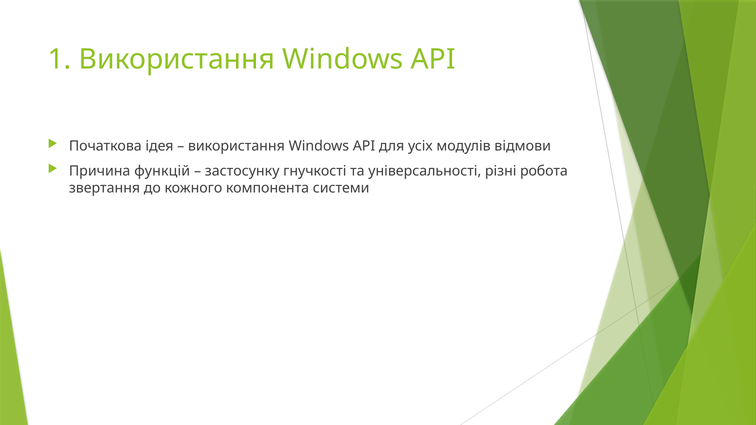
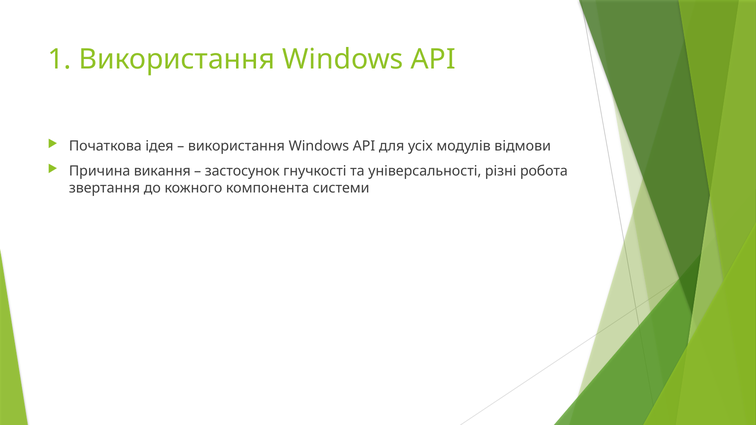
функцій: функцій -> викання (162, 171)
застосунку: застосунку -> застосунок (242, 171)
